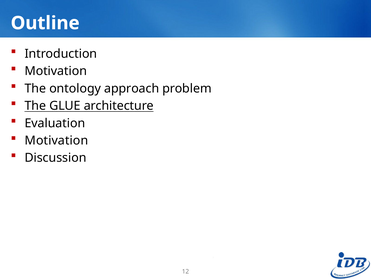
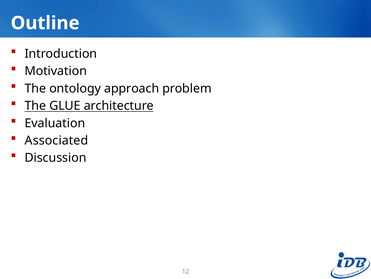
Motivation: Motivation -> Associated (56, 140)
